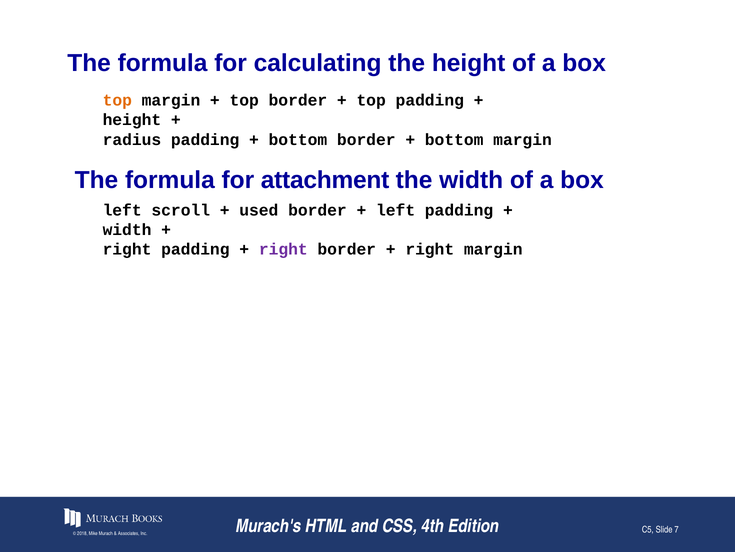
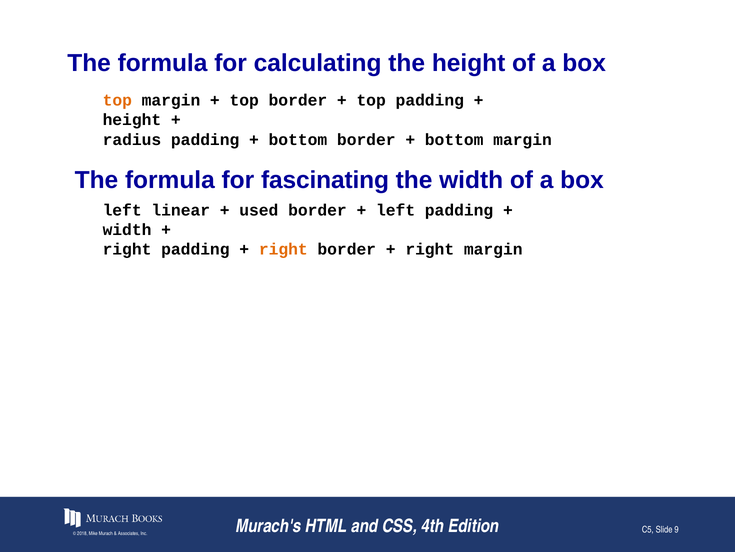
attachment: attachment -> fascinating (325, 180)
scroll: scroll -> linear (181, 210)
right colour: purple -> orange (283, 249)
7: 7 -> 9 (677, 529)
